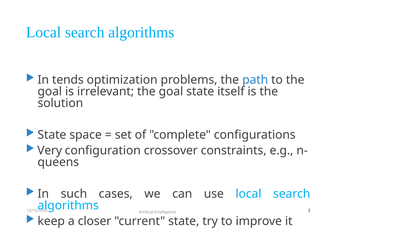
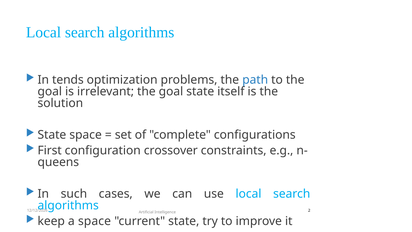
Very: Very -> First (50, 150)
a closer: closer -> space (94, 221)
